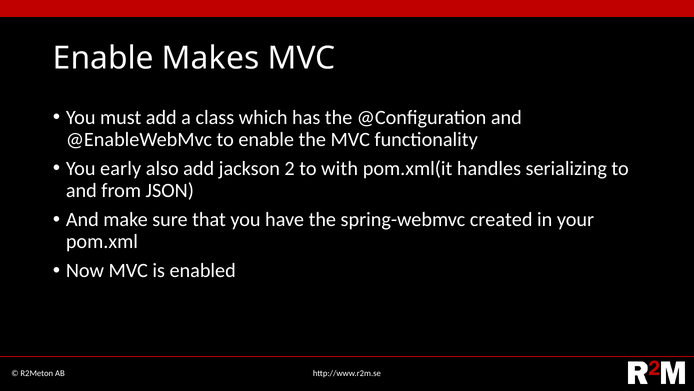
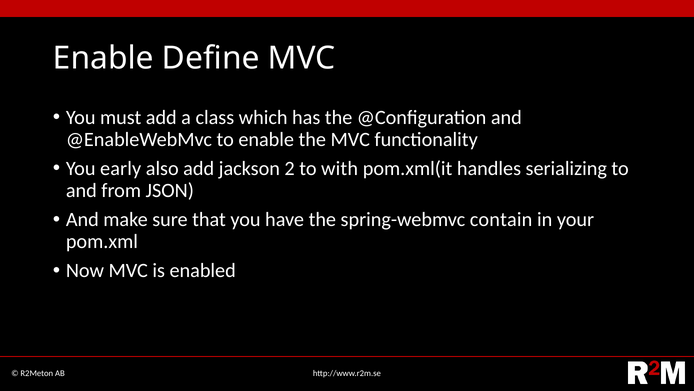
Makes: Makes -> Define (211, 58)
created: created -> contain (501, 219)
